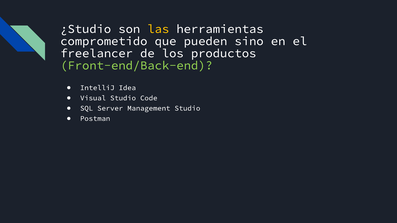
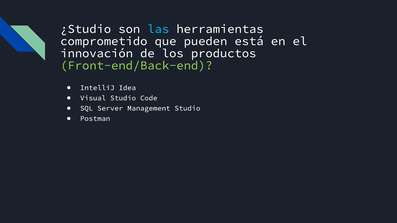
las colour: yellow -> light blue (158, 29)
sino: sino -> está (249, 41)
freelancer: freelancer -> innovación (97, 53)
